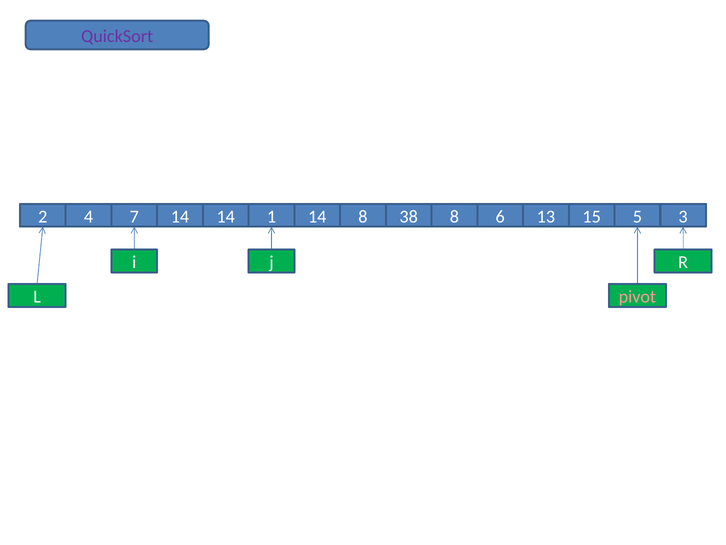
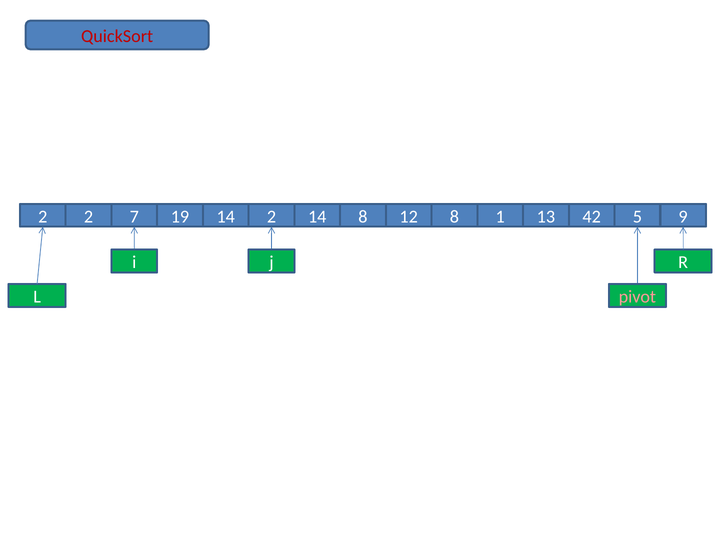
QuickSort colour: purple -> red (117, 36)
2 4: 4 -> 2 (89, 216)
7 14: 14 -> 19 (180, 216)
14 1: 1 -> 2 (271, 216)
38: 38 -> 12 (409, 216)
6: 6 -> 1 (500, 216)
15: 15 -> 42 (592, 216)
3: 3 -> 9 (683, 216)
